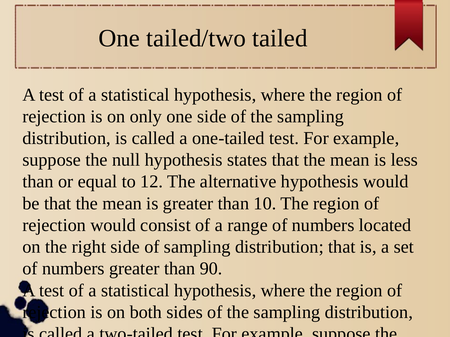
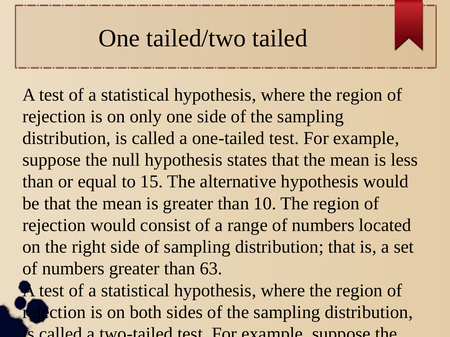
12: 12 -> 15 (152, 182)
90: 90 -> 63 (211, 269)
